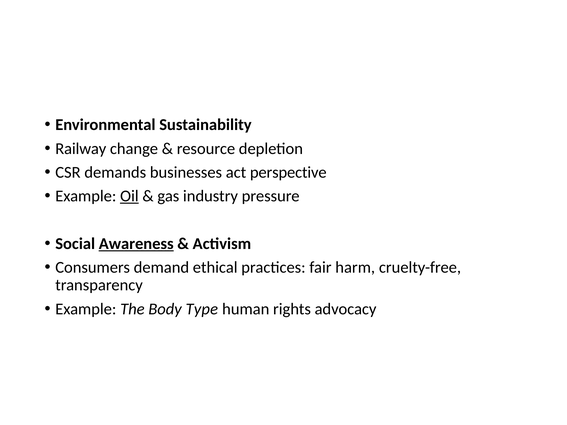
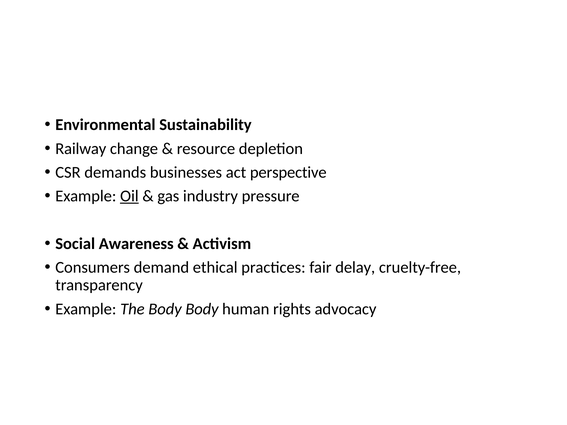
Awareness underline: present -> none (136, 244)
harm: harm -> delay (355, 268)
Body Type: Type -> Body (202, 309)
